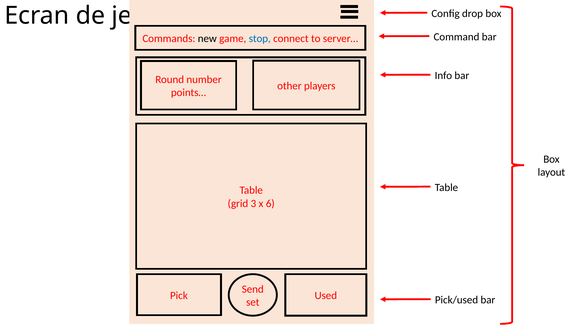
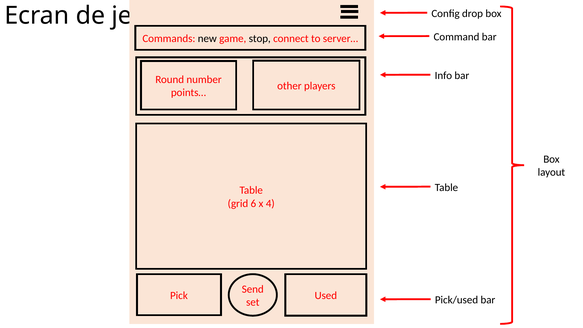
stop colour: blue -> black (260, 39)
3: 3 -> 6 (253, 203)
6: 6 -> 4 (270, 203)
